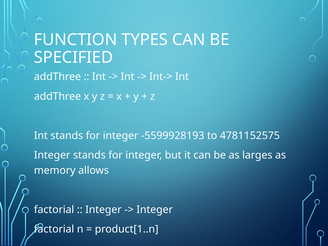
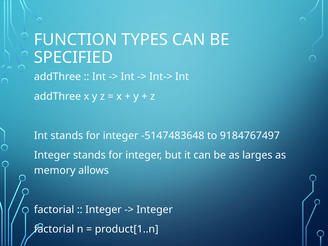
-5599928193: -5599928193 -> -5147483648 (173, 136)
4781152575: 4781152575 -> 9184767497 (250, 136)
